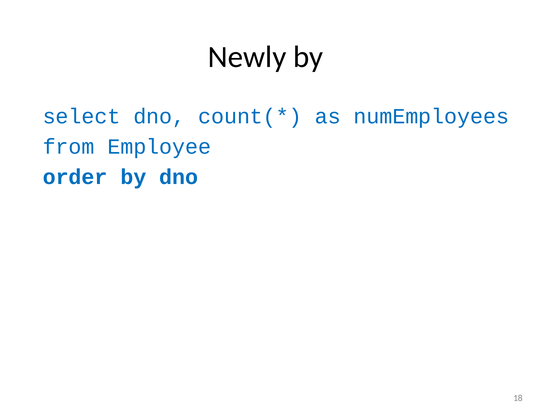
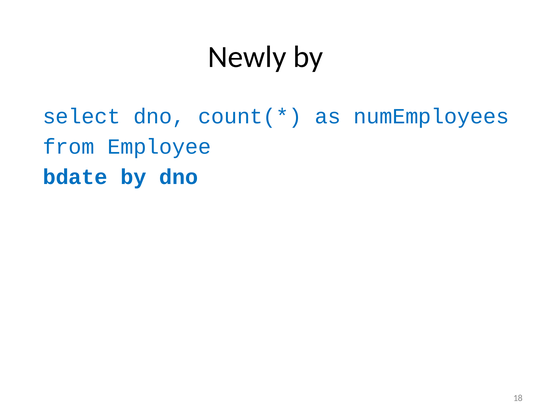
order: order -> bdate (75, 177)
